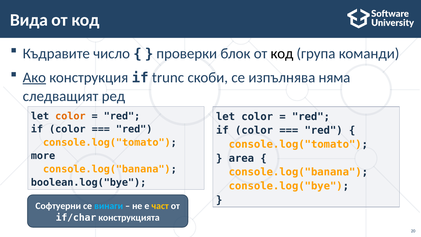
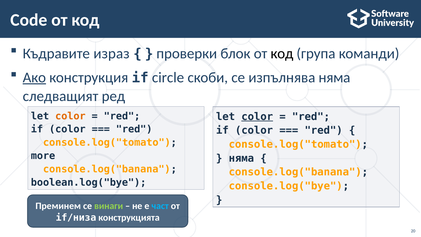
Вида: Вида -> Code (29, 20)
число: число -> израз (112, 53)
trunc: trunc -> circle (168, 77)
color underline: none -> present (257, 116)
area: area -> няма (241, 158)
Софтуерни: Софтуерни -> Преминем (58, 206)
винаги colour: light blue -> light green (109, 206)
част colour: yellow -> light blue (160, 206)
if/char: if/char -> if/низа (76, 217)
